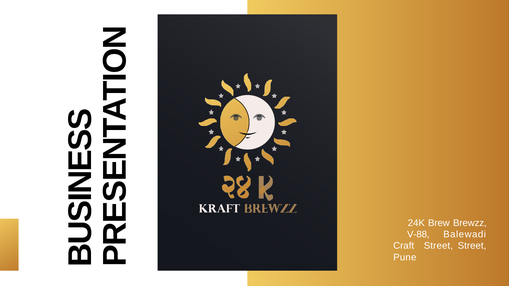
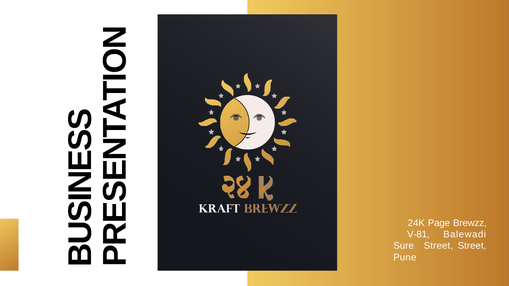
Brew: Brew -> Page (439, 223)
V-88: V-88 -> V-81 (418, 235)
Craft: Craft -> Sure (404, 246)
